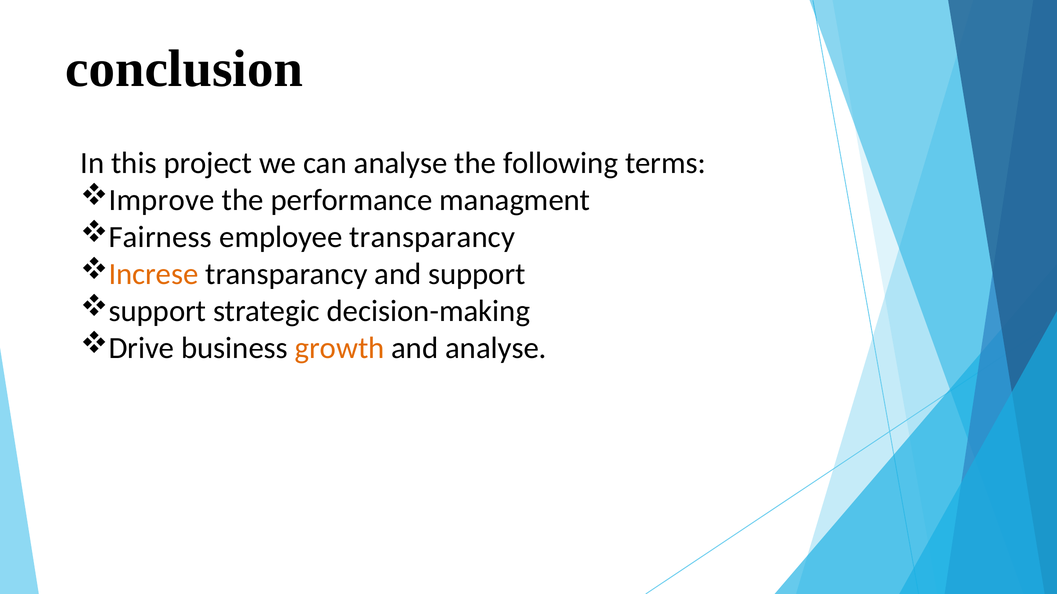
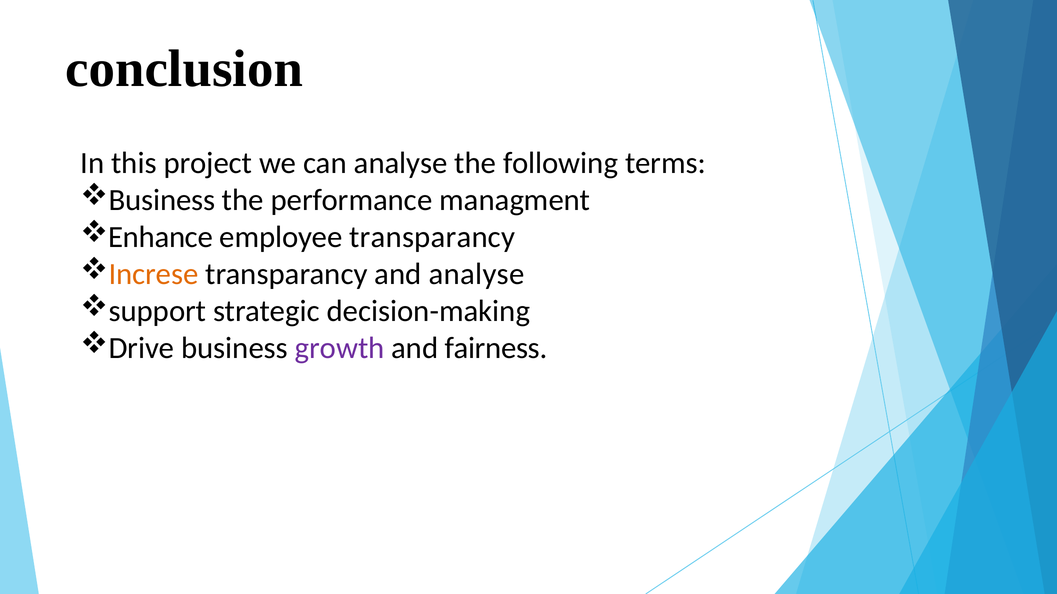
Improve: Improve -> Business (162, 200)
Fairness: Fairness -> Enhance (161, 237)
and support: support -> analyse (477, 274)
growth colour: orange -> purple (340, 348)
and analyse: analyse -> fairness (496, 348)
